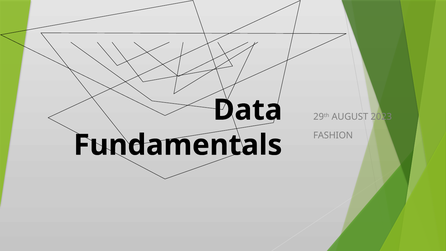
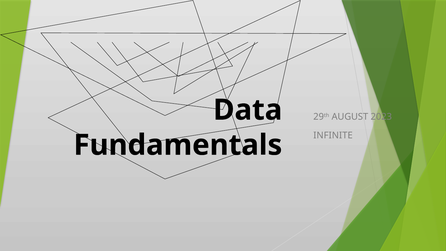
FASHION: FASHION -> INFINITE (333, 135)
